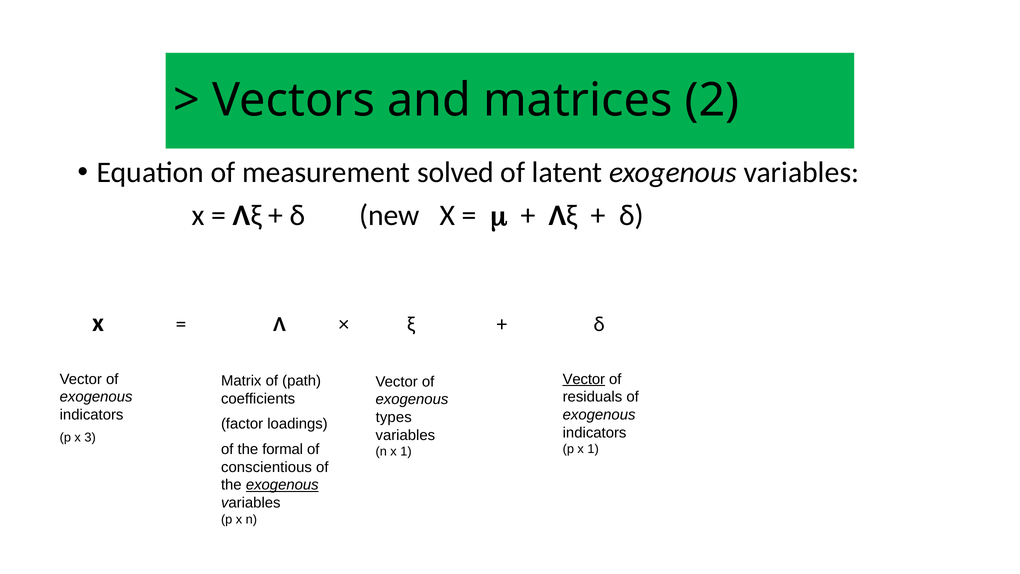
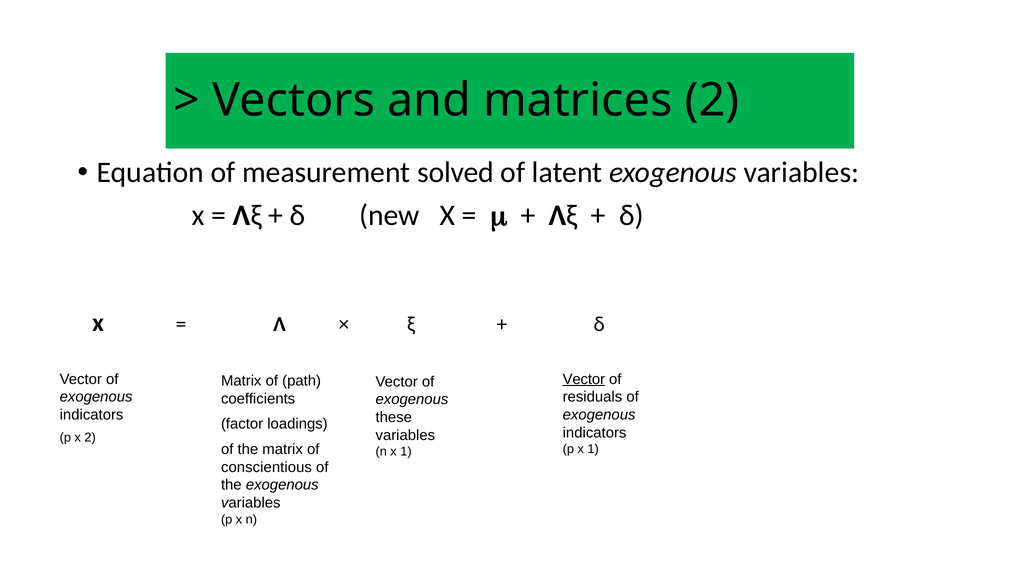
types: types -> these (394, 417)
x 3: 3 -> 2 (90, 438)
the formal: formal -> matrix (283, 449)
exogenous underline: present -> none (282, 485)
